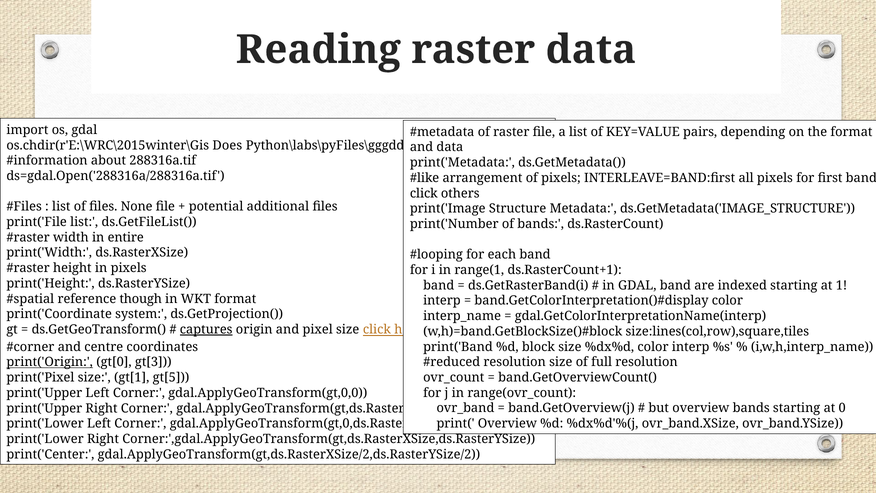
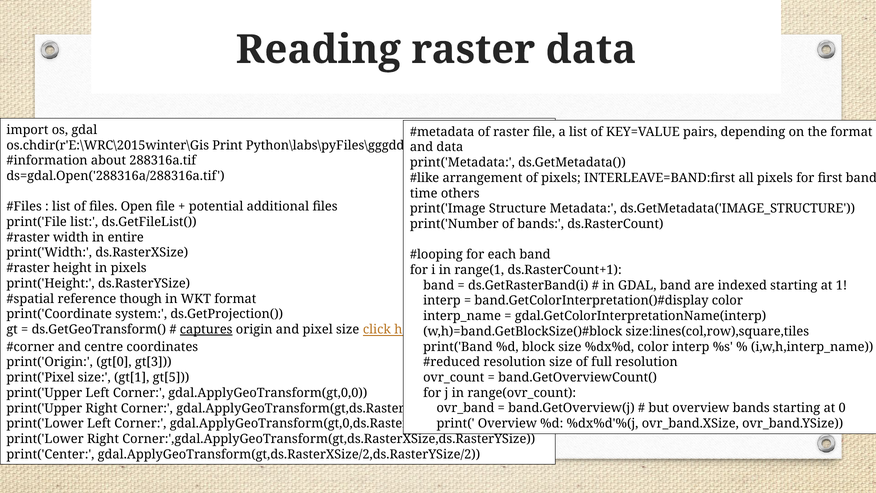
Does: Does -> Print (227, 145)
click: click -> time (424, 193)
None: None -> Open (137, 207)
print('Origin underline: present -> none (50, 362)
